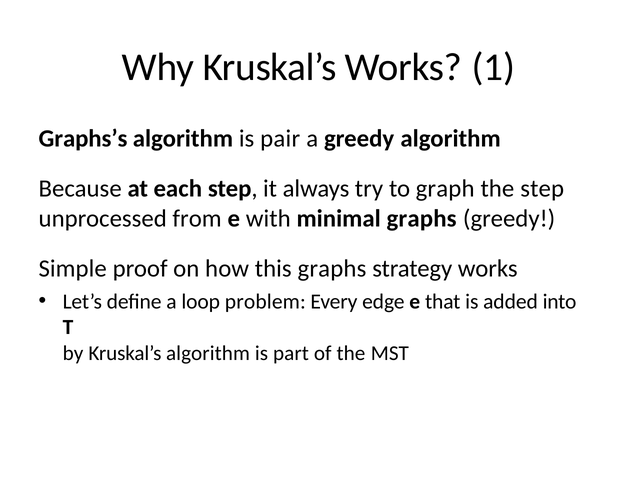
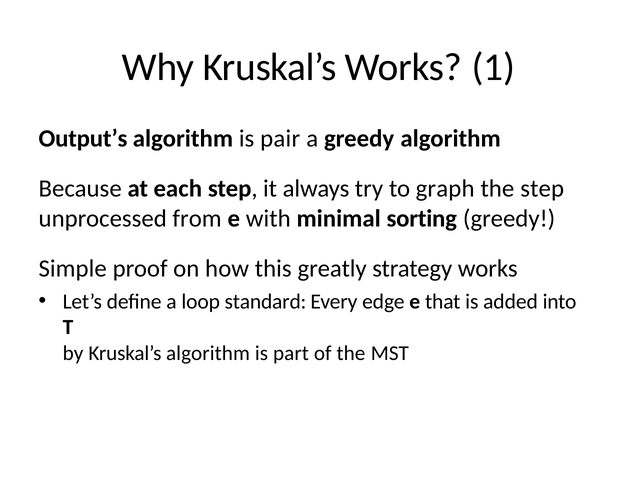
Graphs’s: Graphs’s -> Output’s (83, 139)
minimal graphs: graphs -> sorting (422, 219)
this graphs: graphs -> greatly (332, 269)
problem: problem -> standard (265, 302)
